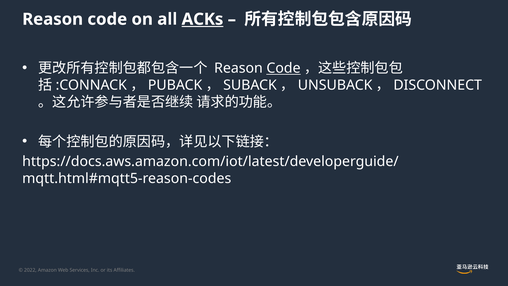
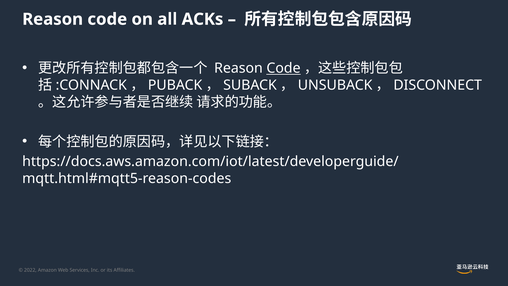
ACKs underline: present -> none (202, 19)
